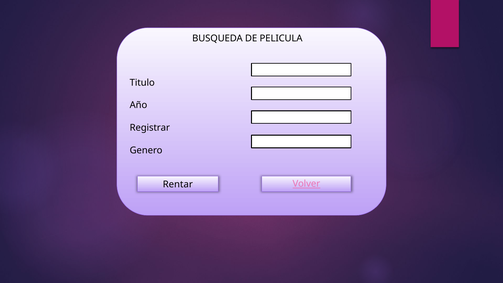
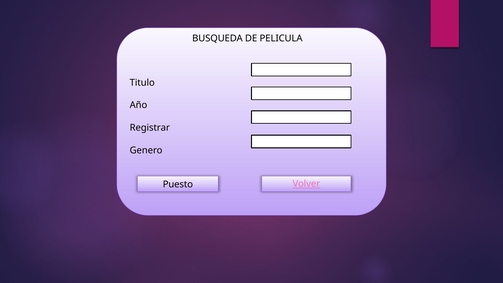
Rentar: Rentar -> Puesto (178, 184)
